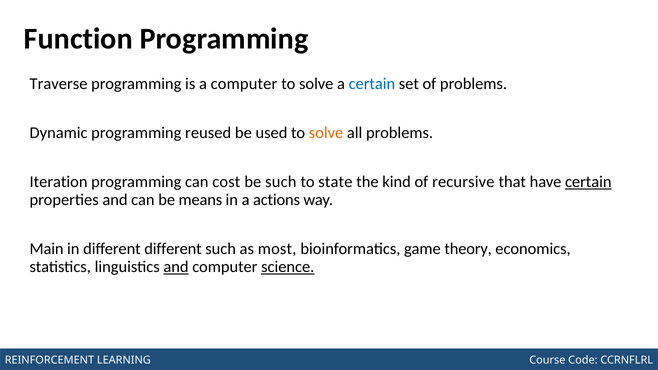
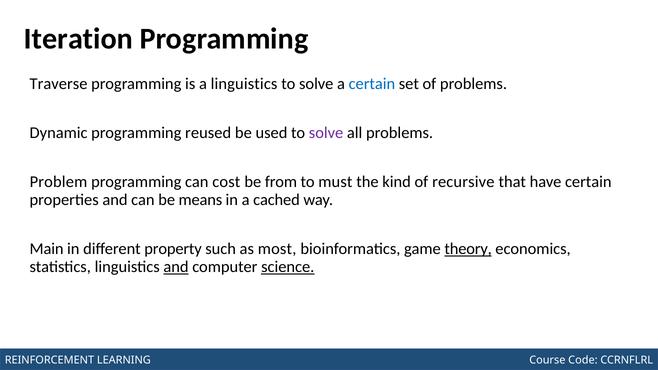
Function: Function -> Iteration (78, 39)
a computer: computer -> linguistics (244, 84)
solve colour: orange -> purple (326, 133)
Iteration: Iteration -> Problem (58, 182)
be such: such -> from (281, 182)
state: state -> must (335, 182)
certain underline: present -> none (588, 182)
actions: actions -> cached (277, 200)
different different: different -> property (173, 249)
theory underline: none -> present (468, 249)
